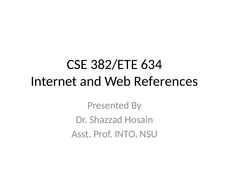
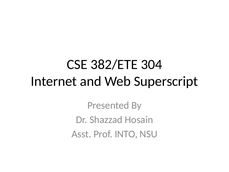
634: 634 -> 304 (152, 64)
References: References -> Superscript (166, 81)
